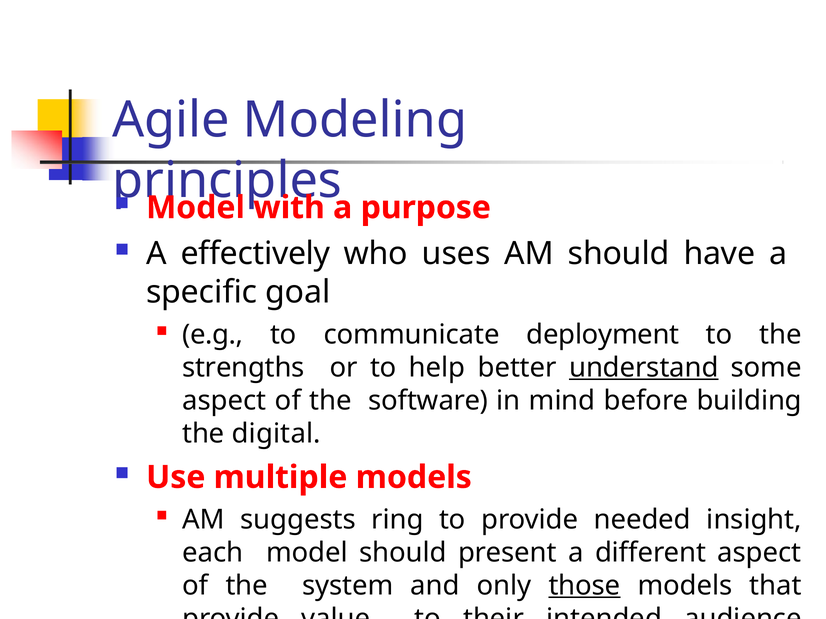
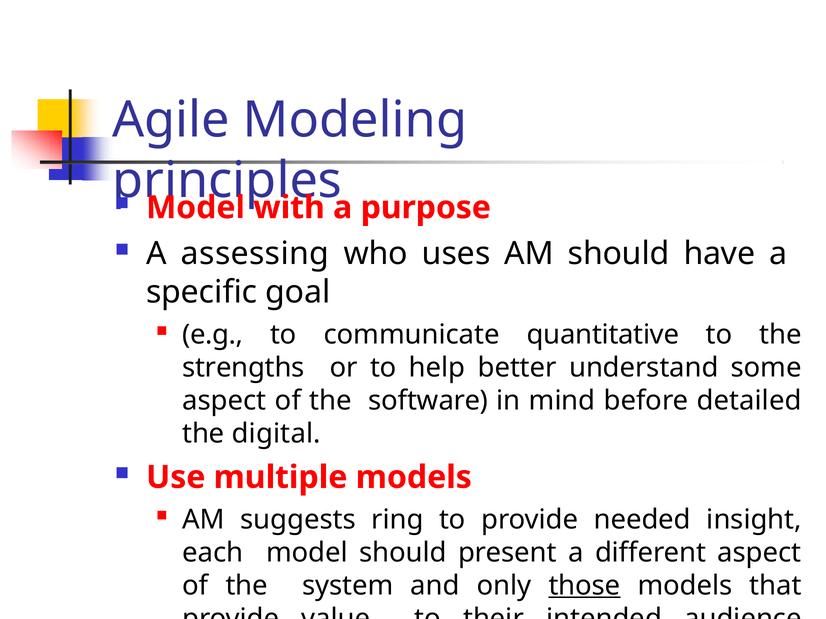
effectively: effectively -> assessing (255, 254)
deployment: deployment -> quantitative (603, 335)
understand underline: present -> none (644, 368)
building: building -> detailed (749, 401)
